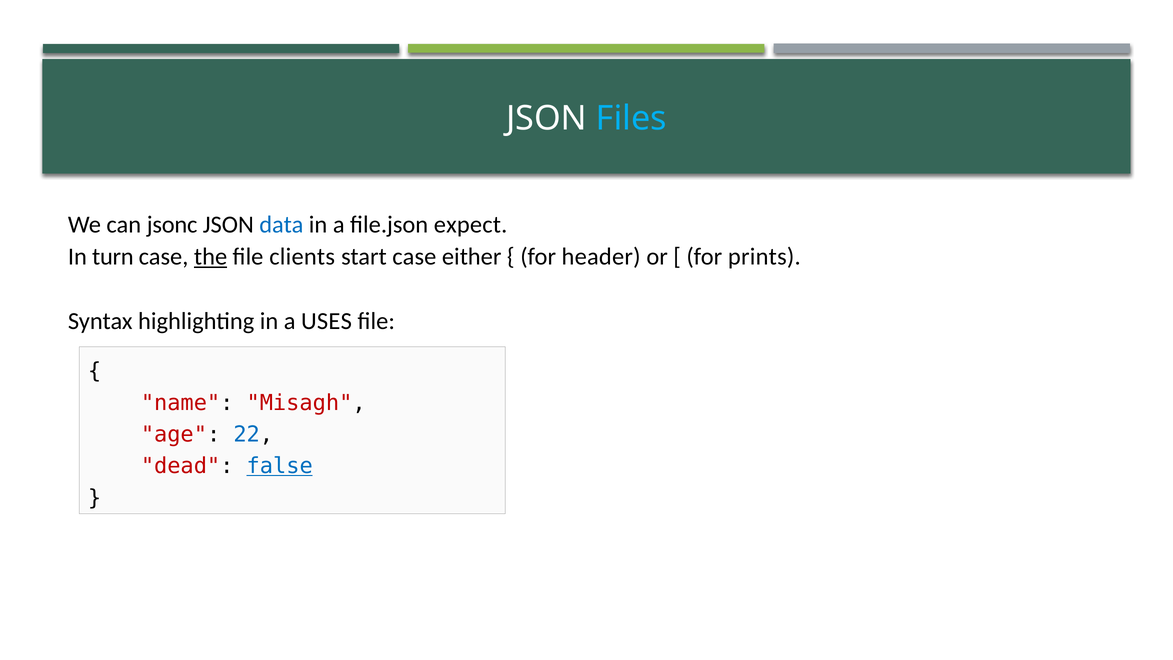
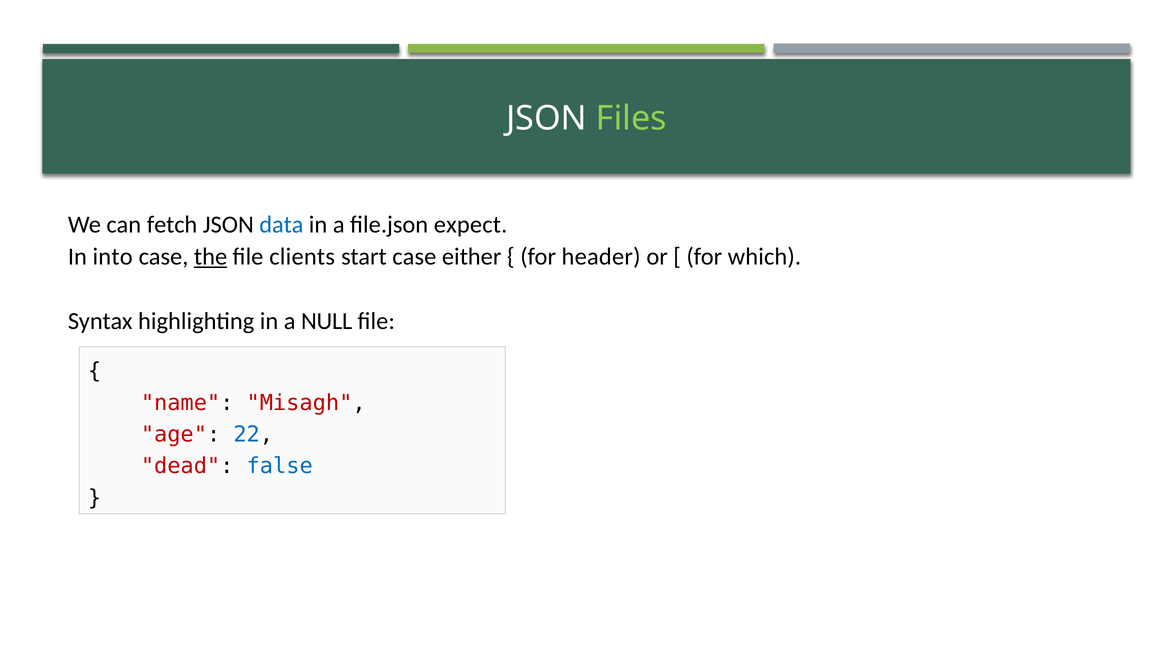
Files colour: light blue -> light green (631, 118)
jsonc: jsonc -> fetch (172, 224)
turn: turn -> into (113, 257)
prints: prints -> which (764, 257)
USES: USES -> NULL (327, 321)
false underline: present -> none (280, 466)
